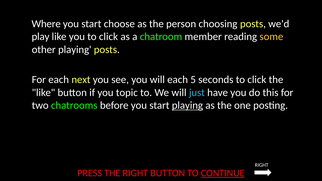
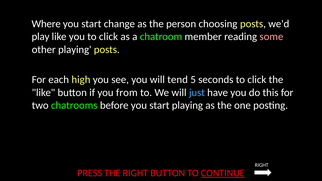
choose: choose -> change (119, 24)
some colour: yellow -> pink (271, 37)
next: next -> high (81, 80)
will each: each -> tend (178, 80)
topic: topic -> from (127, 93)
playing underline: present -> none (187, 105)
